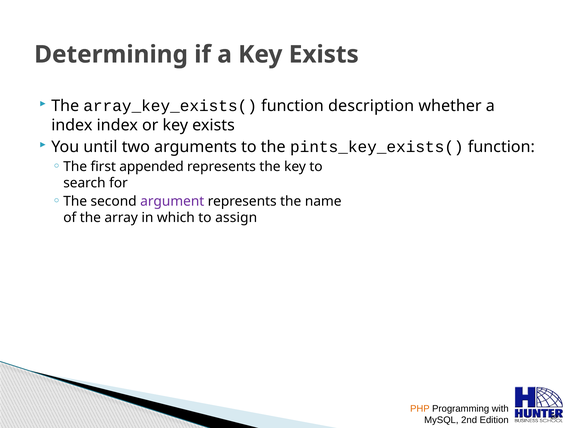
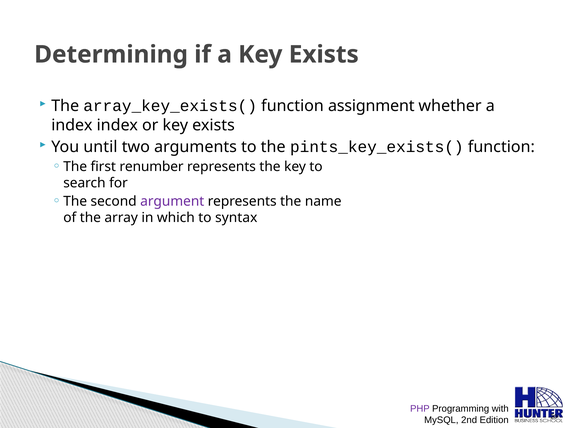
description: description -> assignment (371, 106)
appended: appended -> renumber (152, 167)
assign: assign -> syntax (236, 218)
PHP colour: orange -> purple (420, 409)
